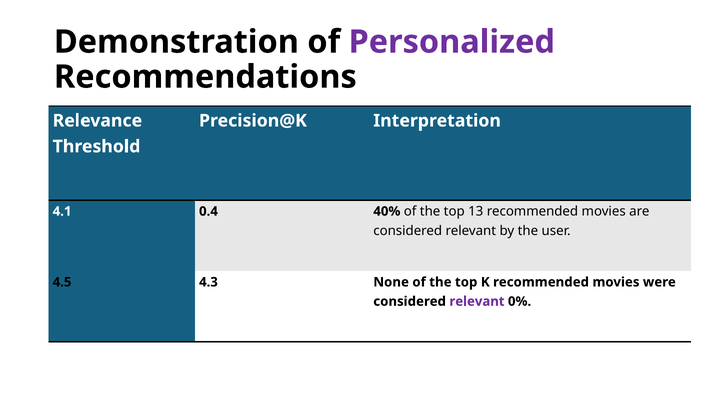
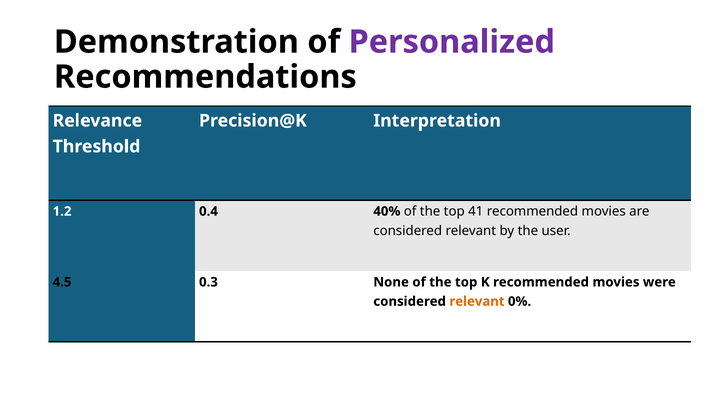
4.1: 4.1 -> 1.2 (62, 211)
13: 13 -> 41 (476, 211)
4.3: 4.3 -> 0.3 (208, 282)
relevant colour: purple -> orange (477, 302)
